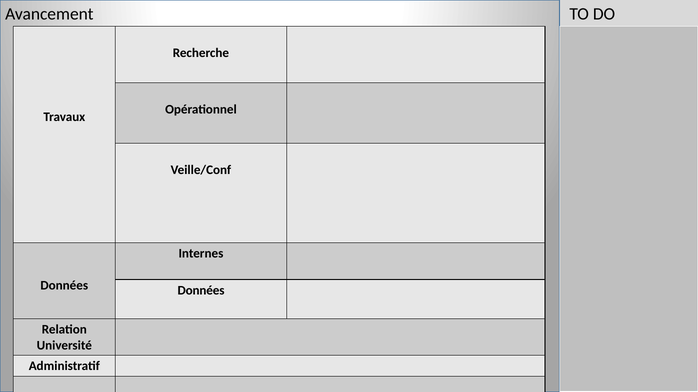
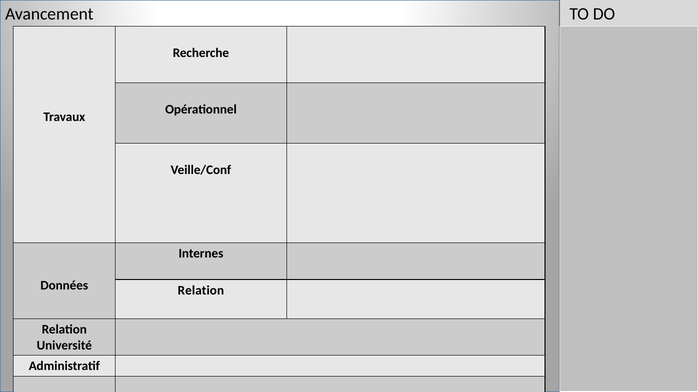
Données: Données -> Relation (201, 291)
